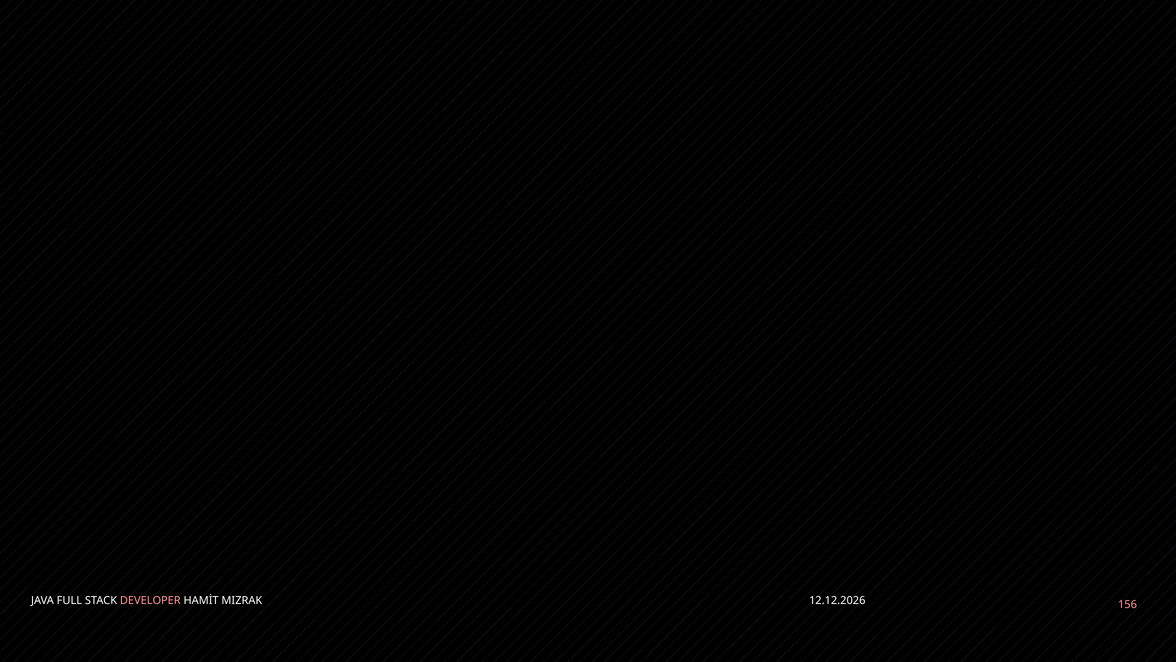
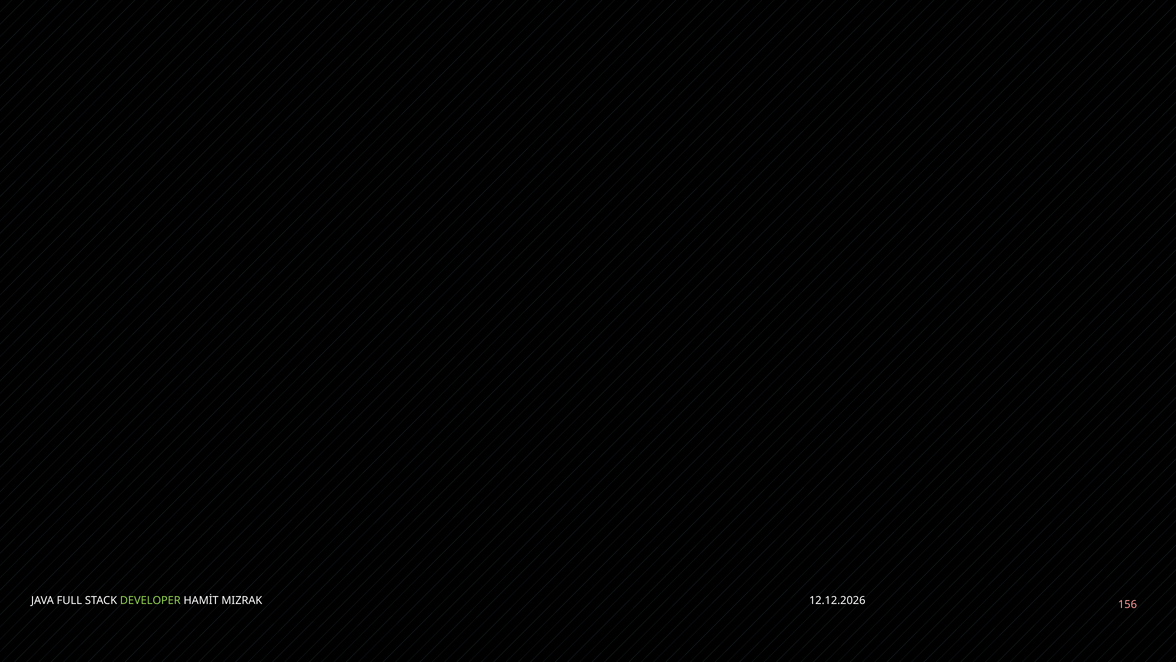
DEVELOPER colour: pink -> light green (150, 600)
